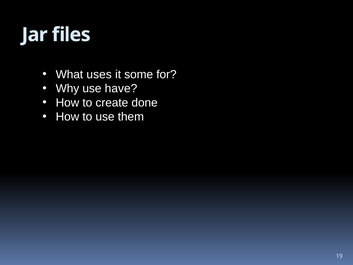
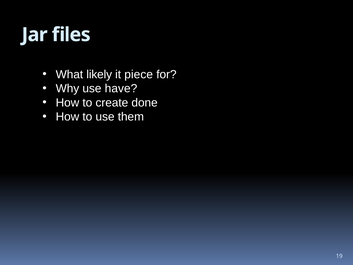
uses: uses -> likely (99, 74)
some: some -> piece (139, 74)
